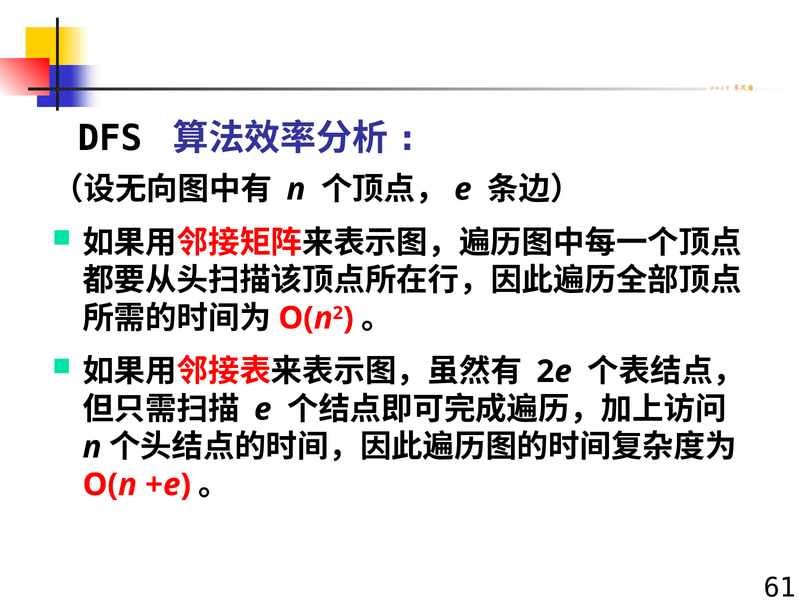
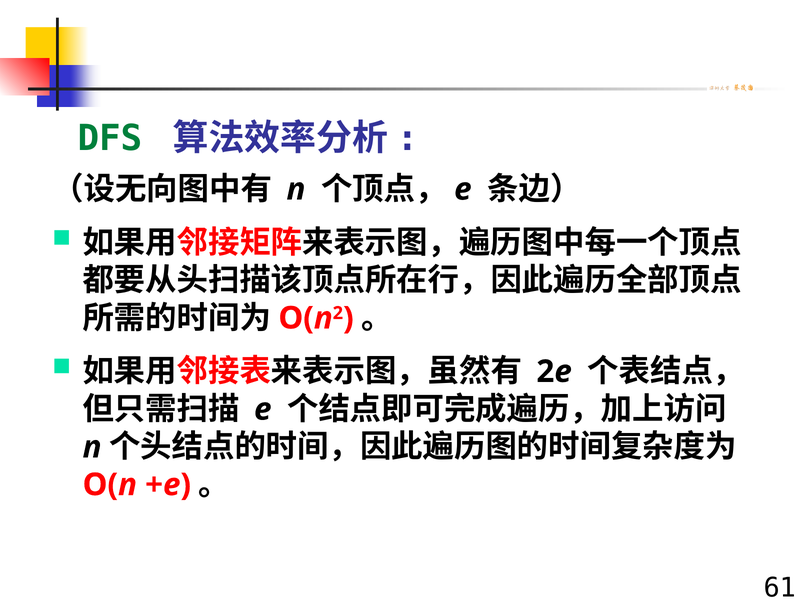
DFS colour: black -> green (110, 138)
